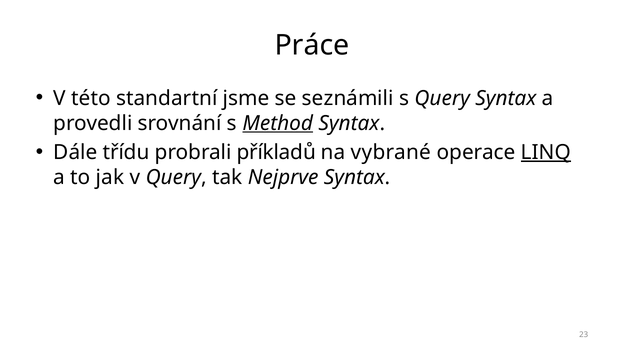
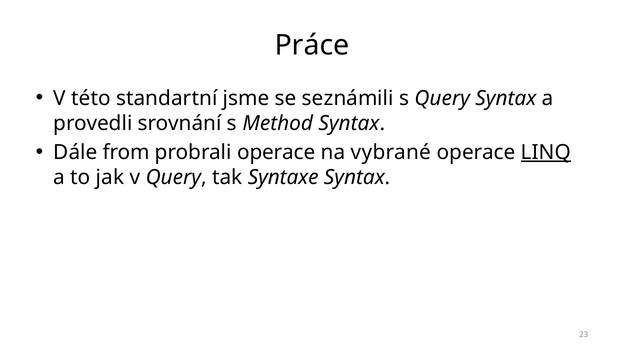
Method underline: present -> none (278, 123)
třídu: třídu -> from (126, 152)
probrali příkladů: příkladů -> operace (276, 152)
Nejprve: Nejprve -> Syntaxe (283, 177)
